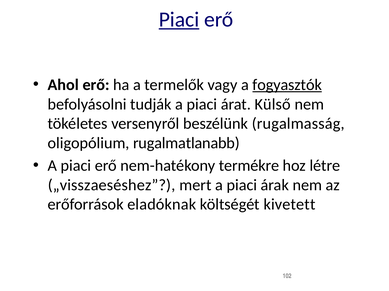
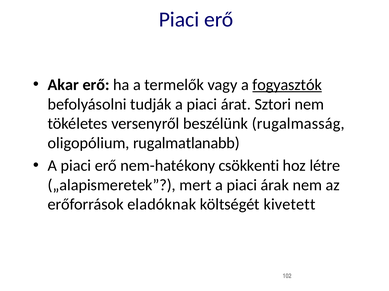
Piaci underline: present -> none (179, 20)
Ahol: Ahol -> Akar (63, 85)
Külső: Külső -> Sztori (273, 104)
termékre: termékre -> csökkenti (249, 166)
„visszaeséshez: „visszaeséshez -> „alapismeretek (112, 185)
